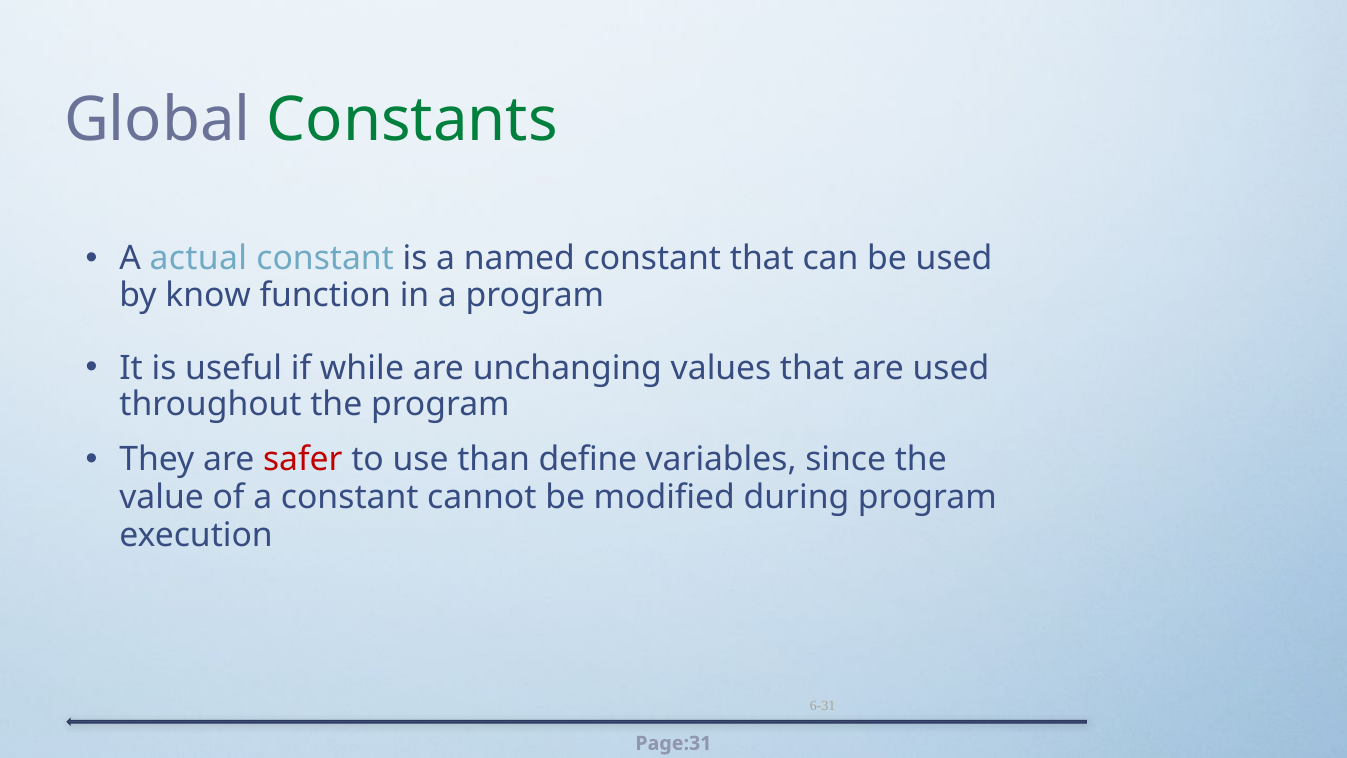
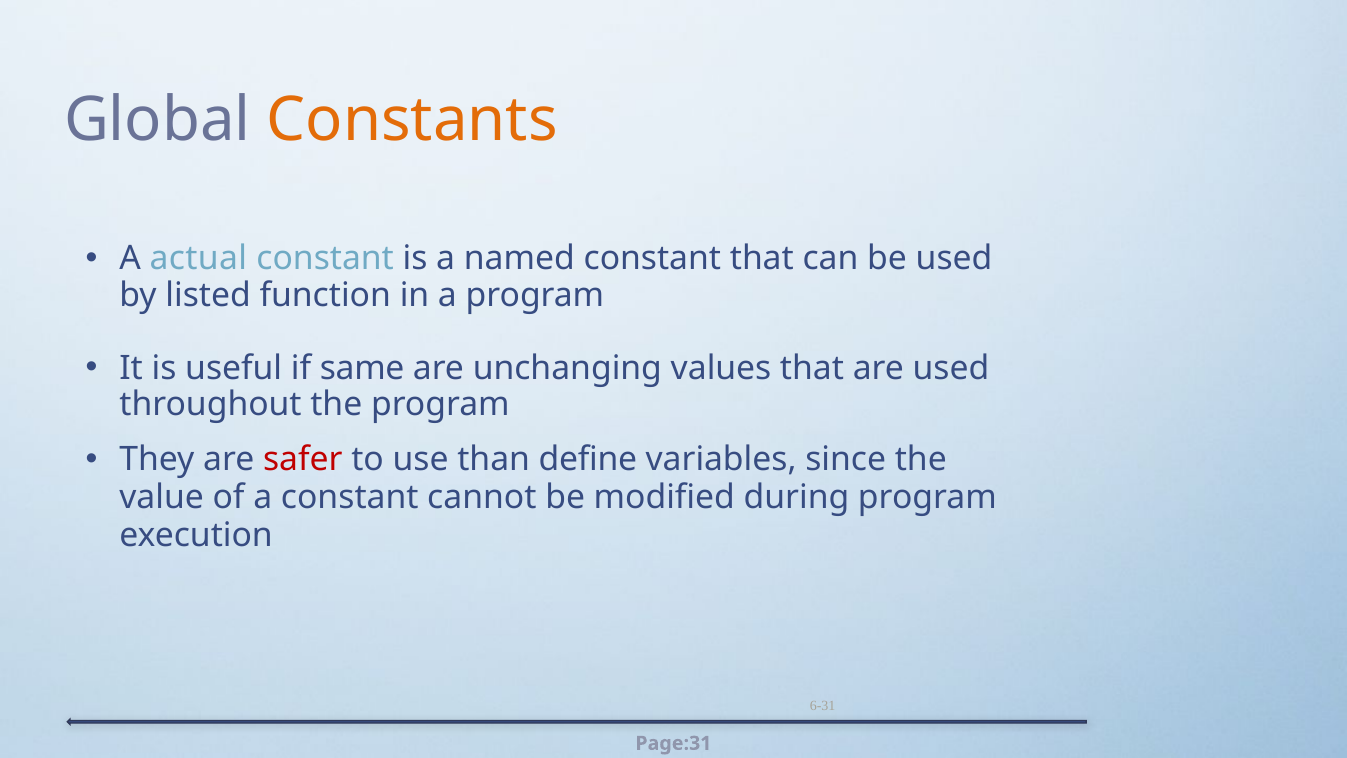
Constants colour: green -> orange (412, 120)
know: know -> listed (208, 295)
while: while -> same (362, 368)
